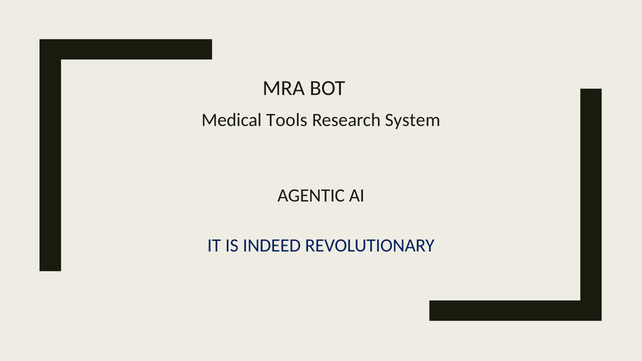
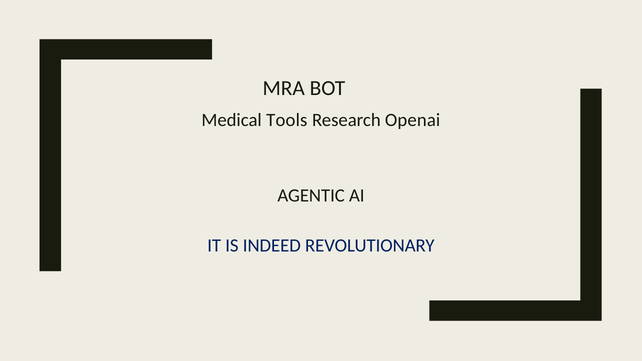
System: System -> Openai (413, 120)
